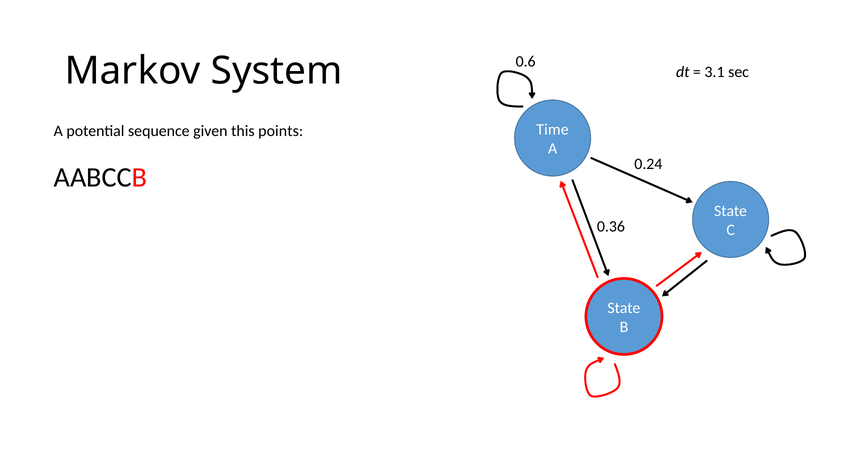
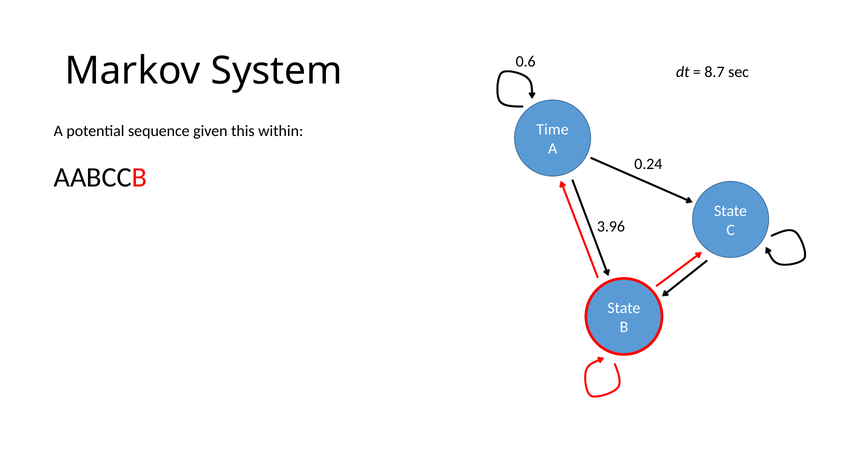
3.1: 3.1 -> 8.7 (714, 72)
points: points -> within (281, 131)
0.36: 0.36 -> 3.96 (611, 227)
